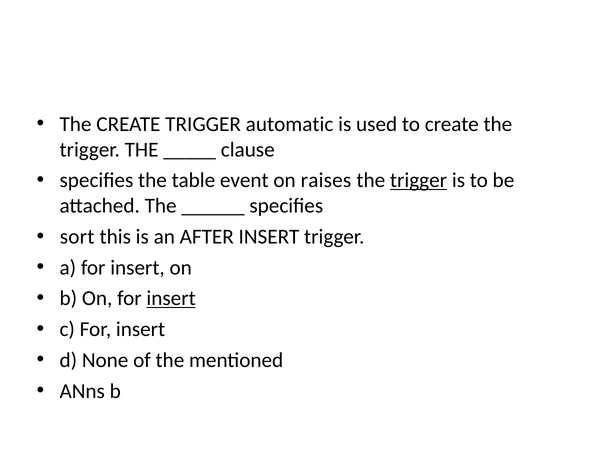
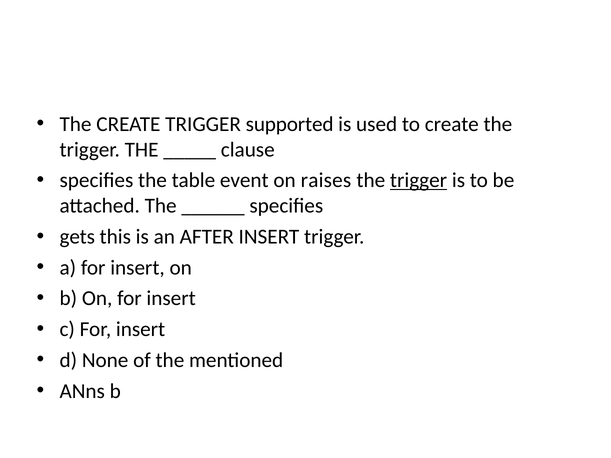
automatic: automatic -> supported (290, 124)
sort: sort -> gets (77, 237)
insert underline: present -> none (171, 299)
